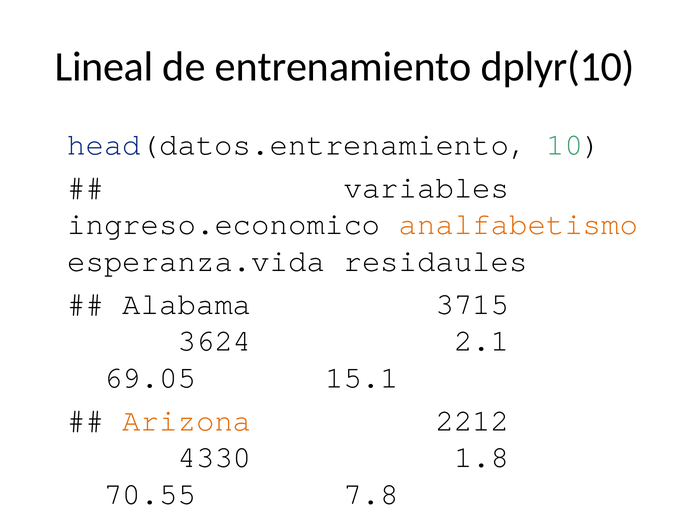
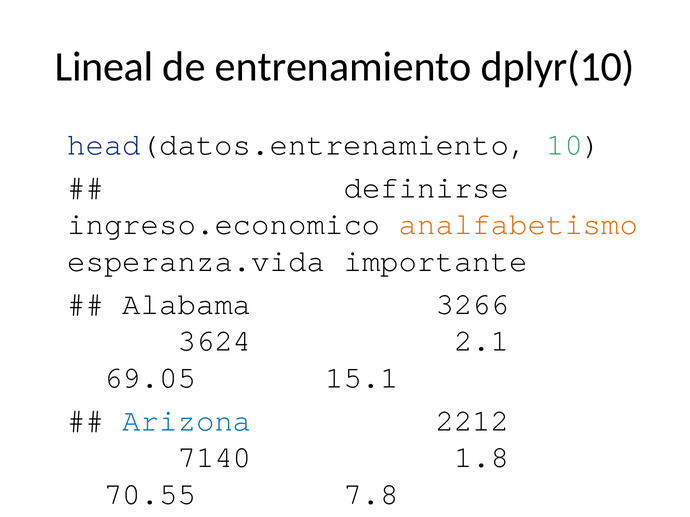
variables: variables -> definirse (426, 188)
residaules: residaules -> importante (436, 261)
3715: 3715 -> 3266 (472, 304)
Arizona colour: orange -> blue (187, 421)
4330: 4330 -> 7140 (215, 458)
